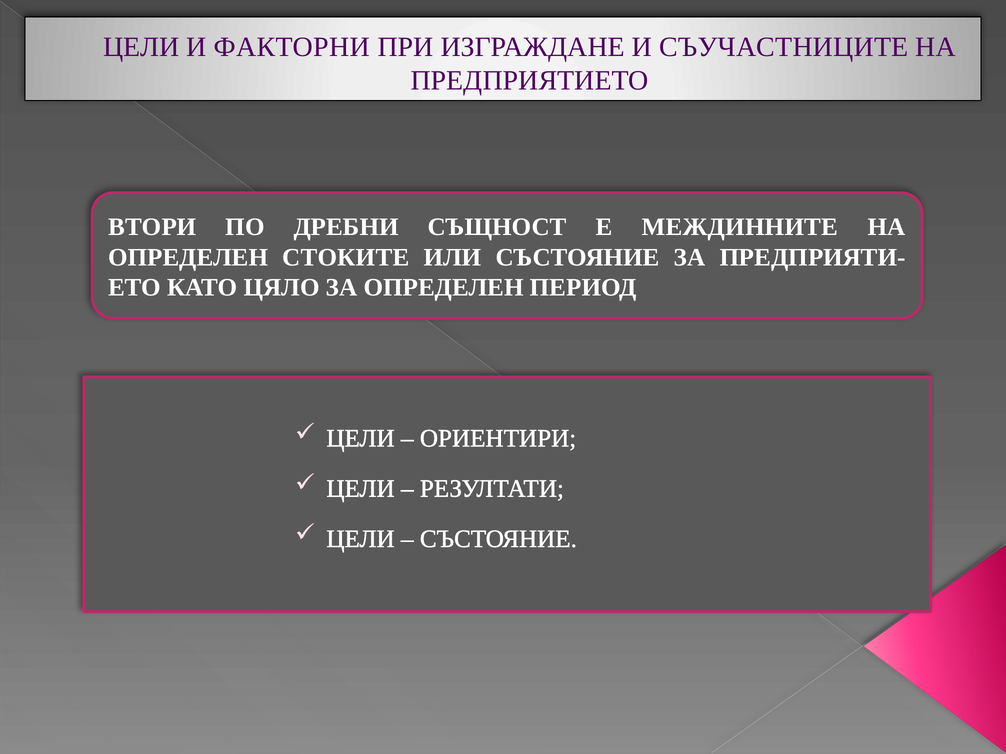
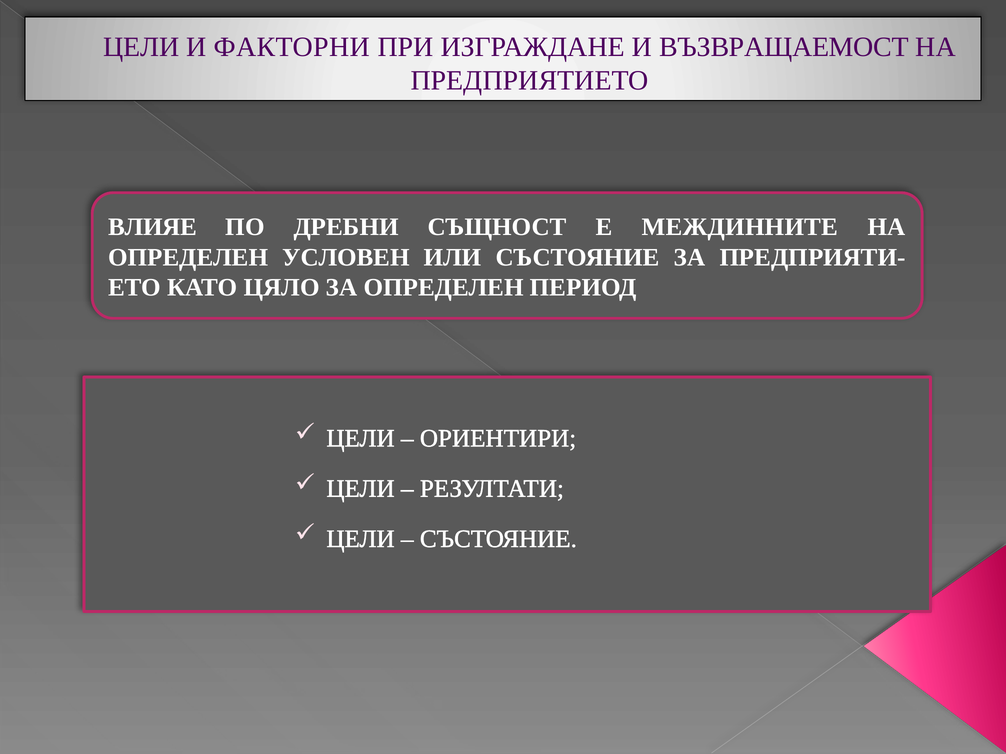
СЪУЧАСТНИЦИТЕ: СЪУЧАСТНИЦИТЕ -> ВЪЗВРАЩАЕМОСТ (784, 47)
ВТОРИ: ВТОРИ -> ВЛИЯЕ (153, 227)
СТОКИТЕ: СТОКИТЕ -> УСЛОВЕН (346, 257)
